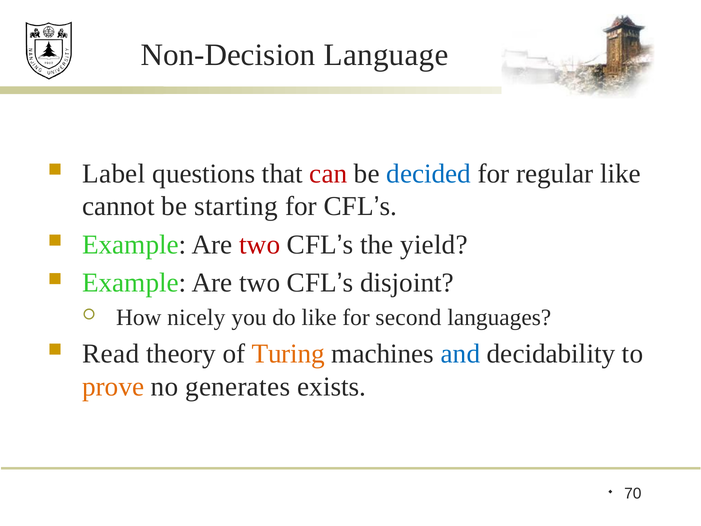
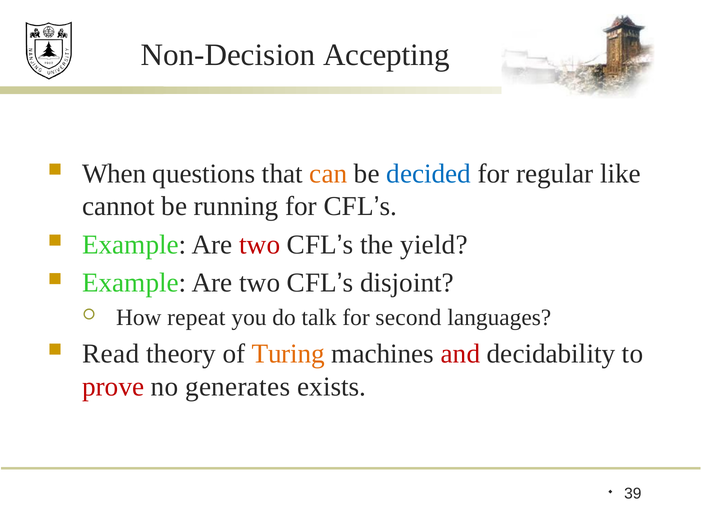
Language: Language -> Accepting (386, 55)
Label: Label -> When (114, 174)
can colour: red -> orange (328, 174)
starting: starting -> running (236, 206)
nicely: nicely -> repeat (196, 318)
do like: like -> talk (319, 318)
and colour: blue -> red (461, 354)
prove colour: orange -> red (113, 386)
70: 70 -> 39 (633, 494)
